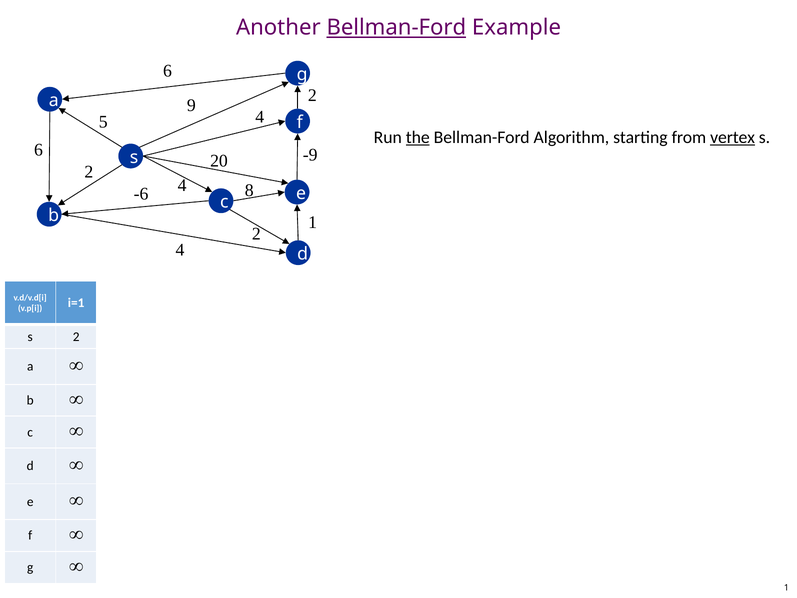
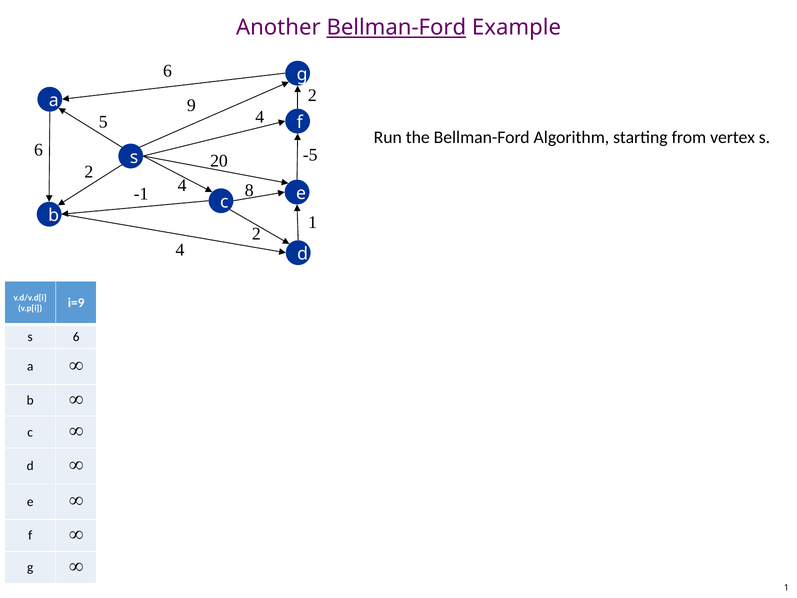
the underline: present -> none (418, 137)
vertex underline: present -> none (733, 137)
-9: -9 -> -5 (310, 155)
-6: -6 -> -1 (141, 194)
i=1: i=1 -> i=9 (76, 303)
s 2: 2 -> 6 (76, 337)
